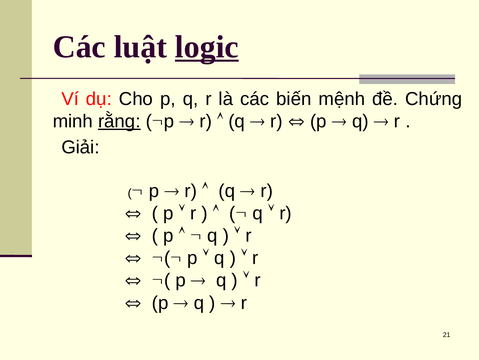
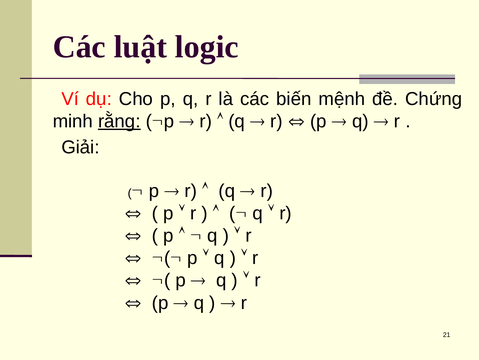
logic underline: present -> none (207, 47)
